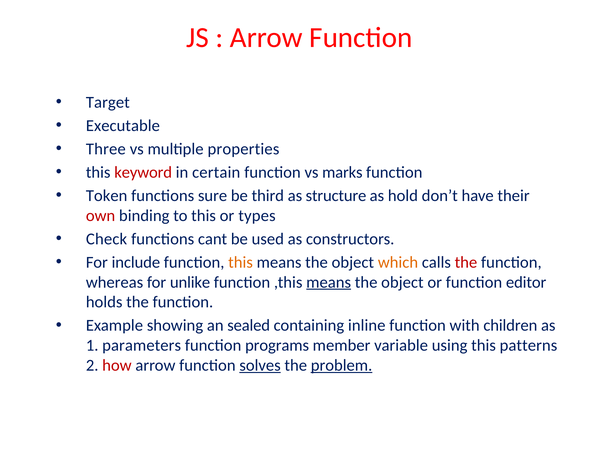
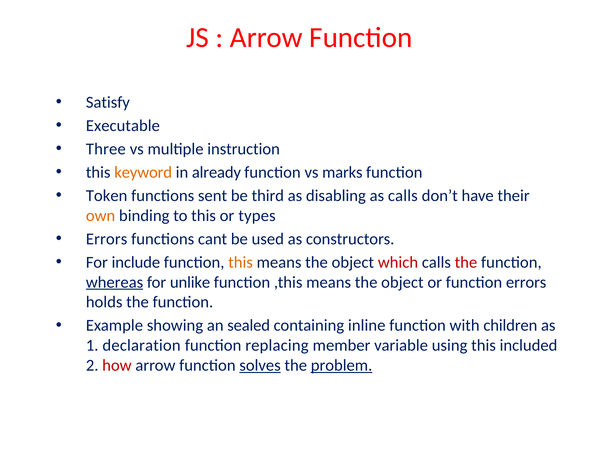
Target: Target -> Satisfy (108, 102)
properties: properties -> instruction (244, 149)
keyword colour: red -> orange (143, 172)
certain: certain -> already (216, 172)
sure: sure -> sent (213, 196)
structure: structure -> disabling (336, 196)
as hold: hold -> calls (403, 196)
own colour: red -> orange (101, 216)
Check: Check -> Errors (107, 239)
which colour: orange -> red (398, 262)
whereas underline: none -> present (115, 282)
means underline: present -> none (329, 282)
function editor: editor -> errors (526, 282)
parameters: parameters -> declaration (142, 346)
programs: programs -> replacing (277, 346)
patterns: patterns -> included (529, 346)
